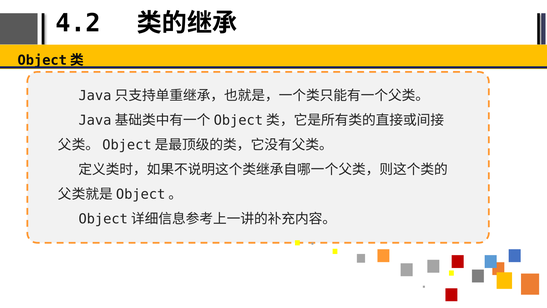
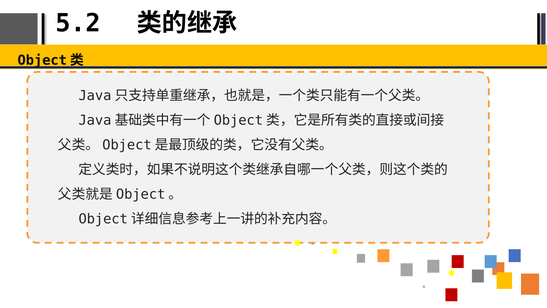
4.2: 4.2 -> 5.2 (78, 23)
